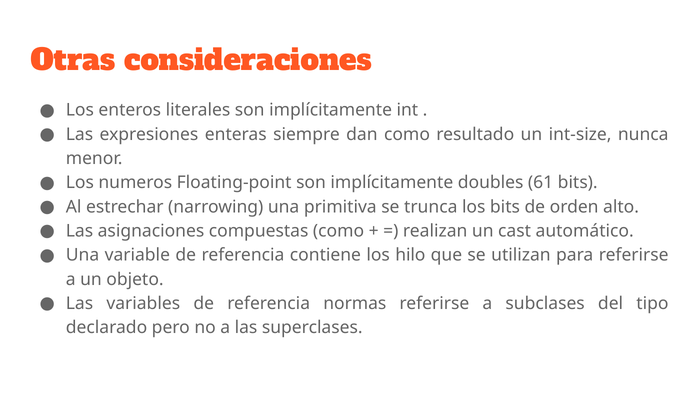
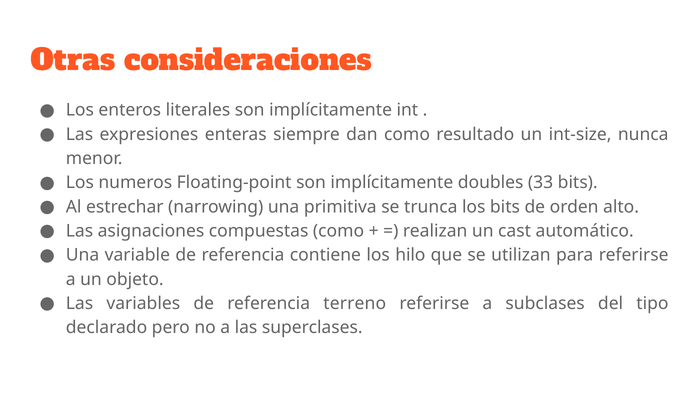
61: 61 -> 33 (541, 183)
normas: normas -> terreno (355, 303)
